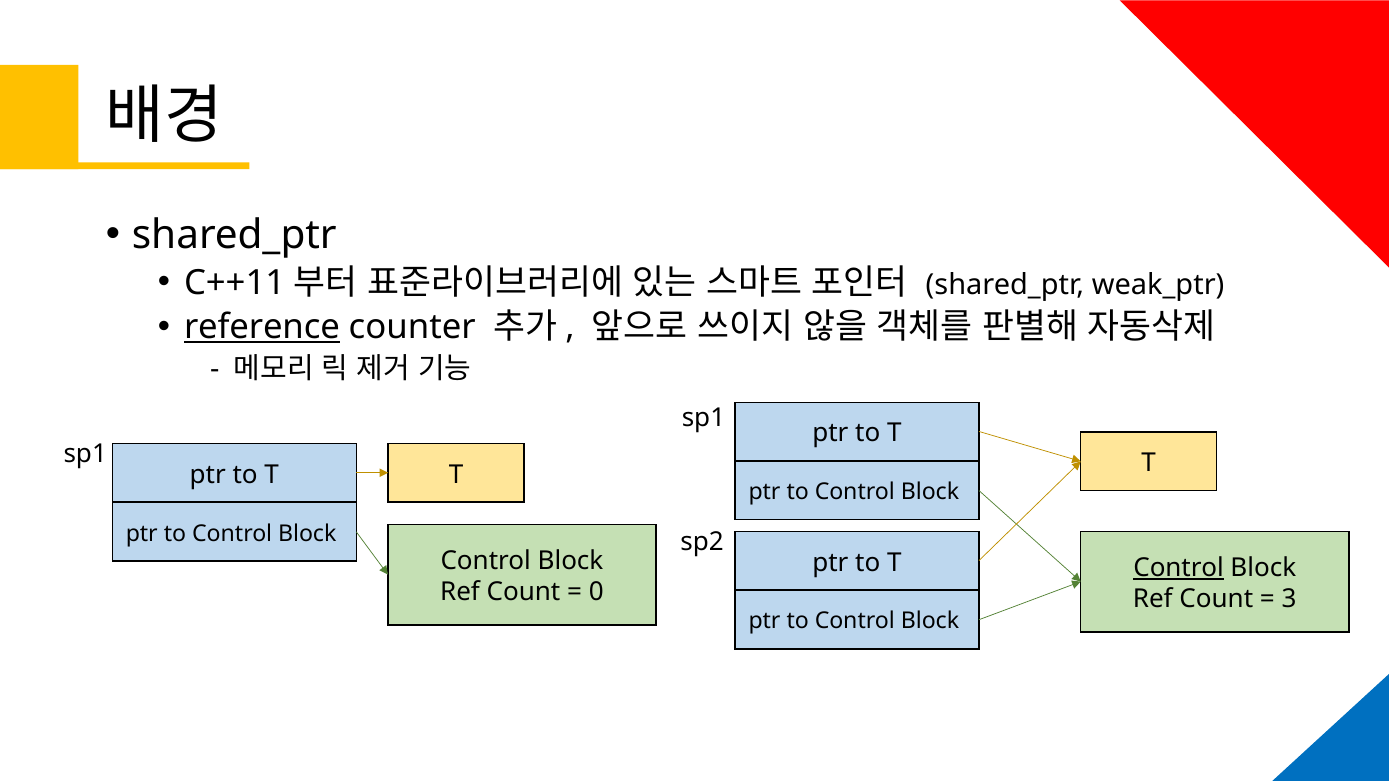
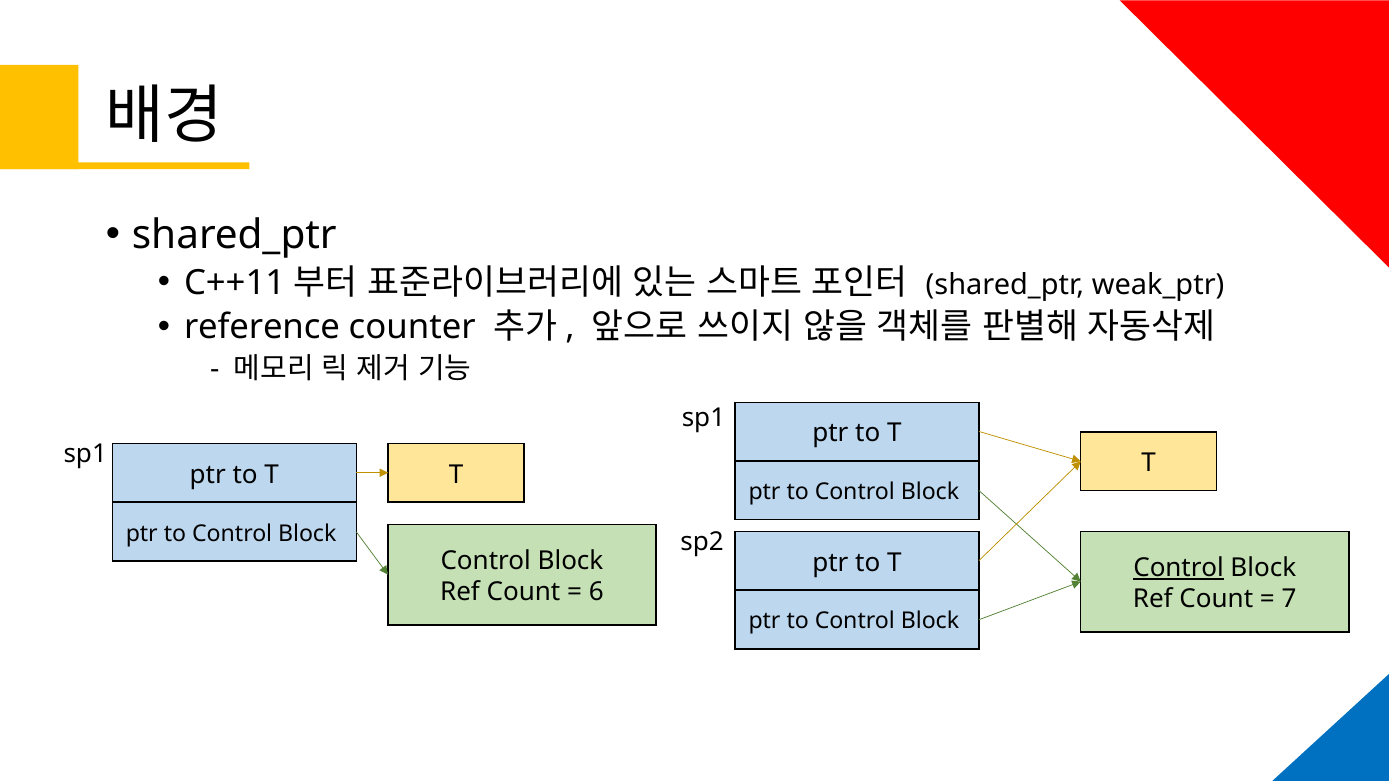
reference underline: present -> none (262, 327)
0: 0 -> 6 (596, 592)
3: 3 -> 7 (1289, 599)
